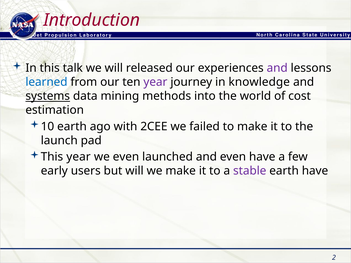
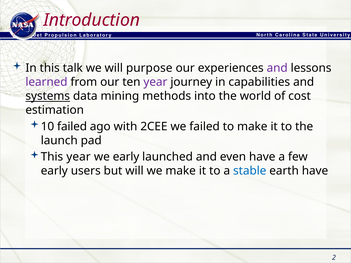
released: released -> purpose (149, 68)
learned colour: blue -> purple (46, 82)
knowledge: knowledge -> capabilities (259, 82)
10 earth: earth -> failed (72, 127)
we even: even -> early (126, 157)
stable colour: purple -> blue (250, 171)
